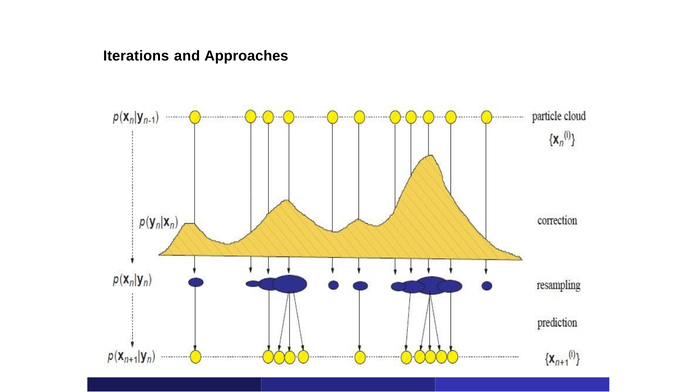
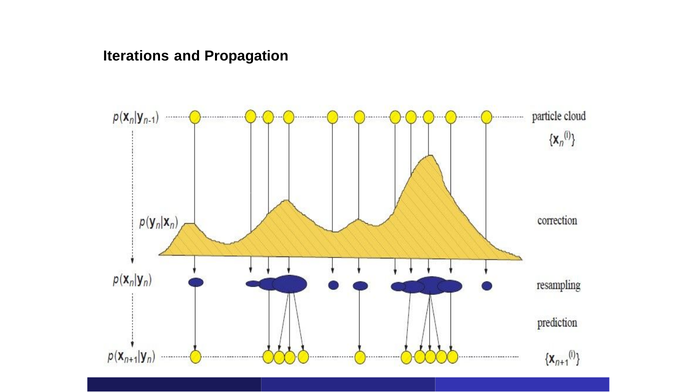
Approaches: Approaches -> Propagation (246, 56)
